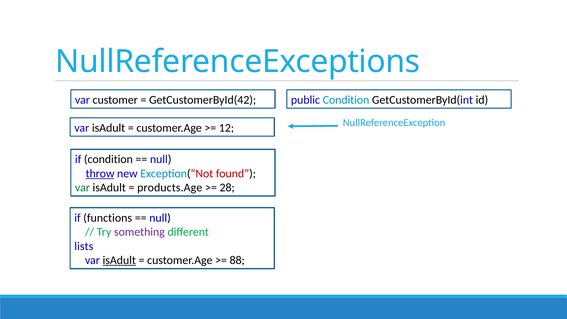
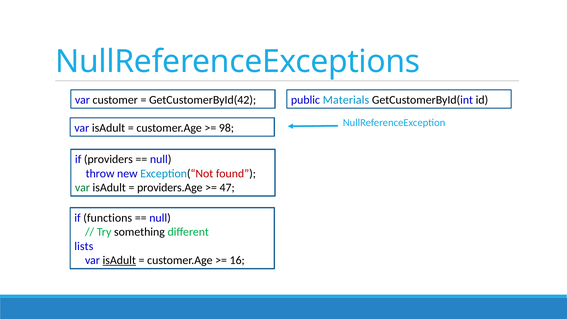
public Condition: Condition -> Materials (346, 100)
12: 12 -> 98 (226, 128)
if condition: condition -> providers (108, 159)
throw underline: present -> none (100, 173)
products.Age: products.Age -> providers.Age (170, 188)
28: 28 -> 47 (227, 188)
something colour: purple -> black (139, 232)
88: 88 -> 16 (237, 260)
